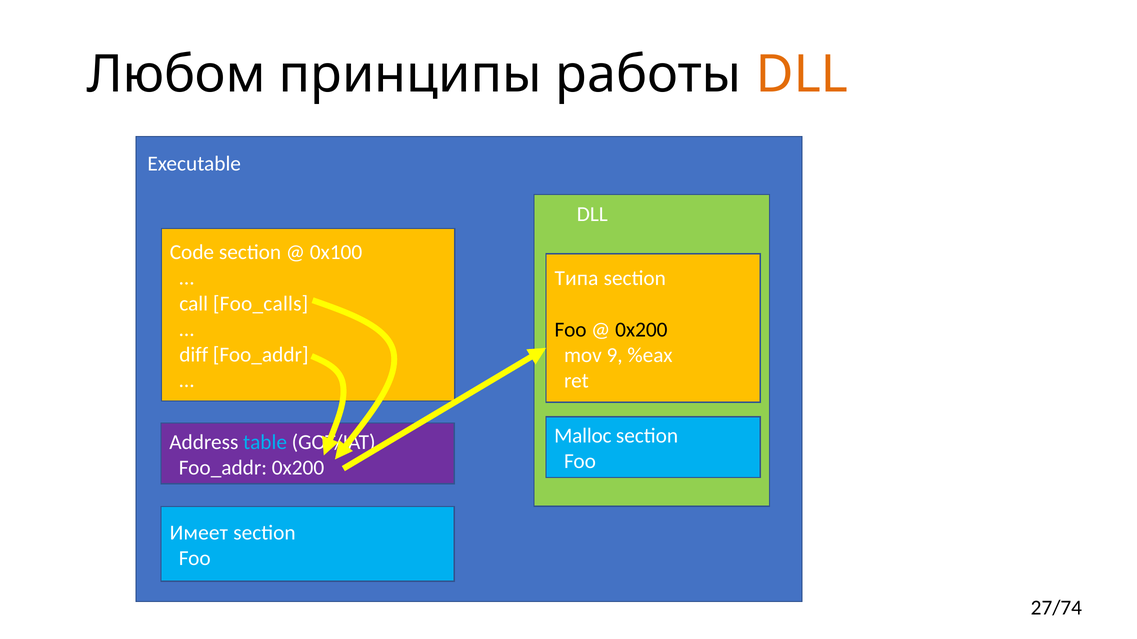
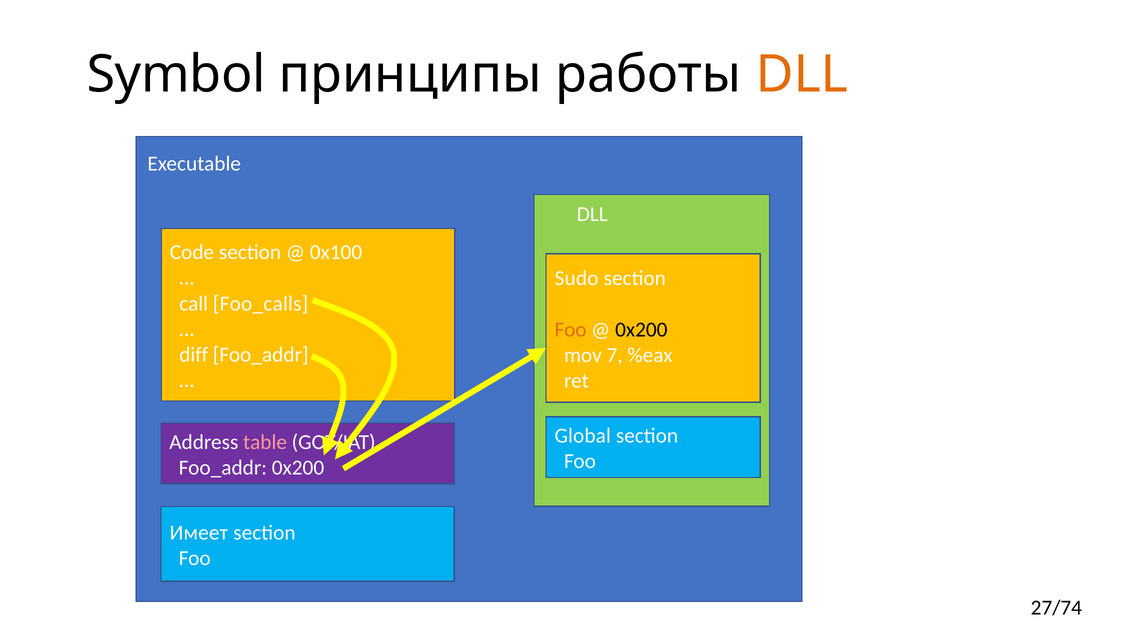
Любом: Любом -> Symbol (176, 75)
Типа: Типа -> Sudo (577, 279)
Foo colour: black -> orange (571, 330)
9: 9 -> 7 (615, 355)
Malloc: Malloc -> Global (583, 436)
table colour: light blue -> pink (265, 442)
